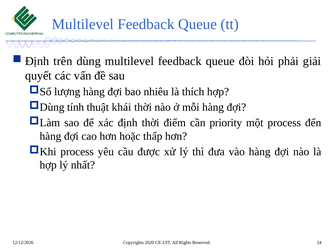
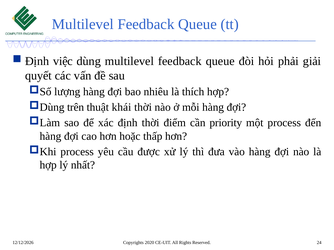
trên: trên -> việc (63, 61)
tính: tính -> trên (76, 107)
